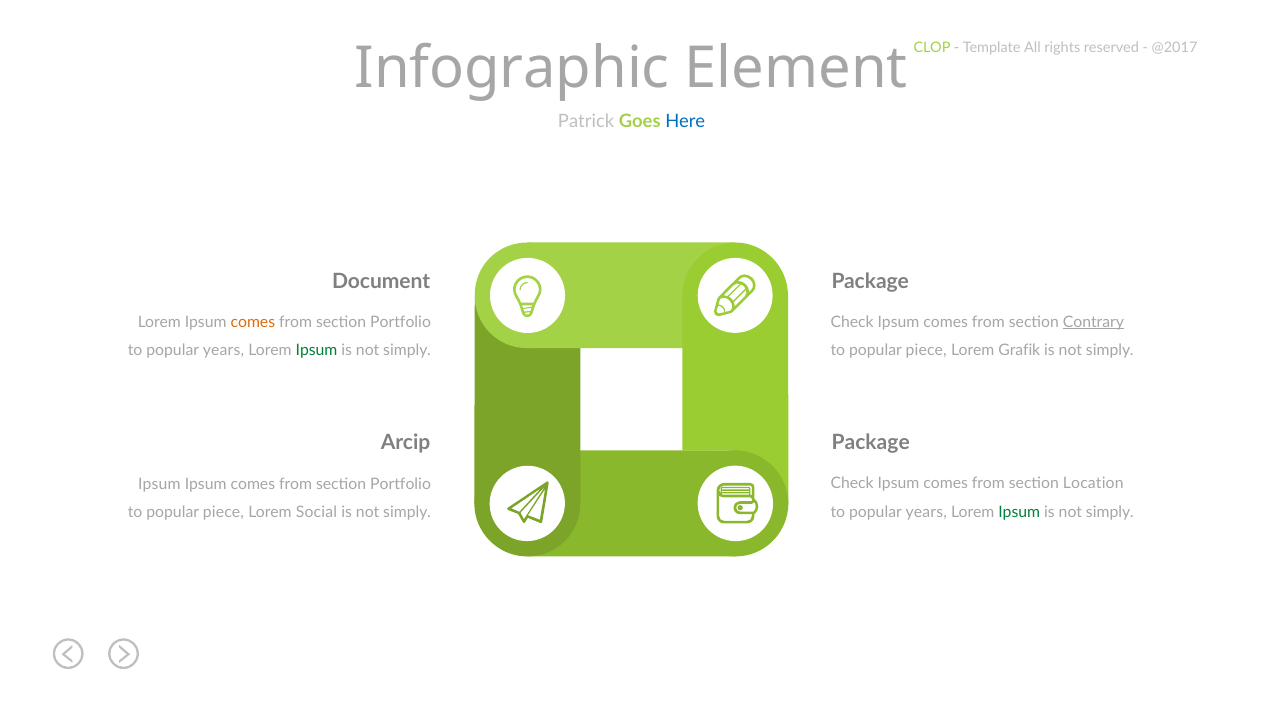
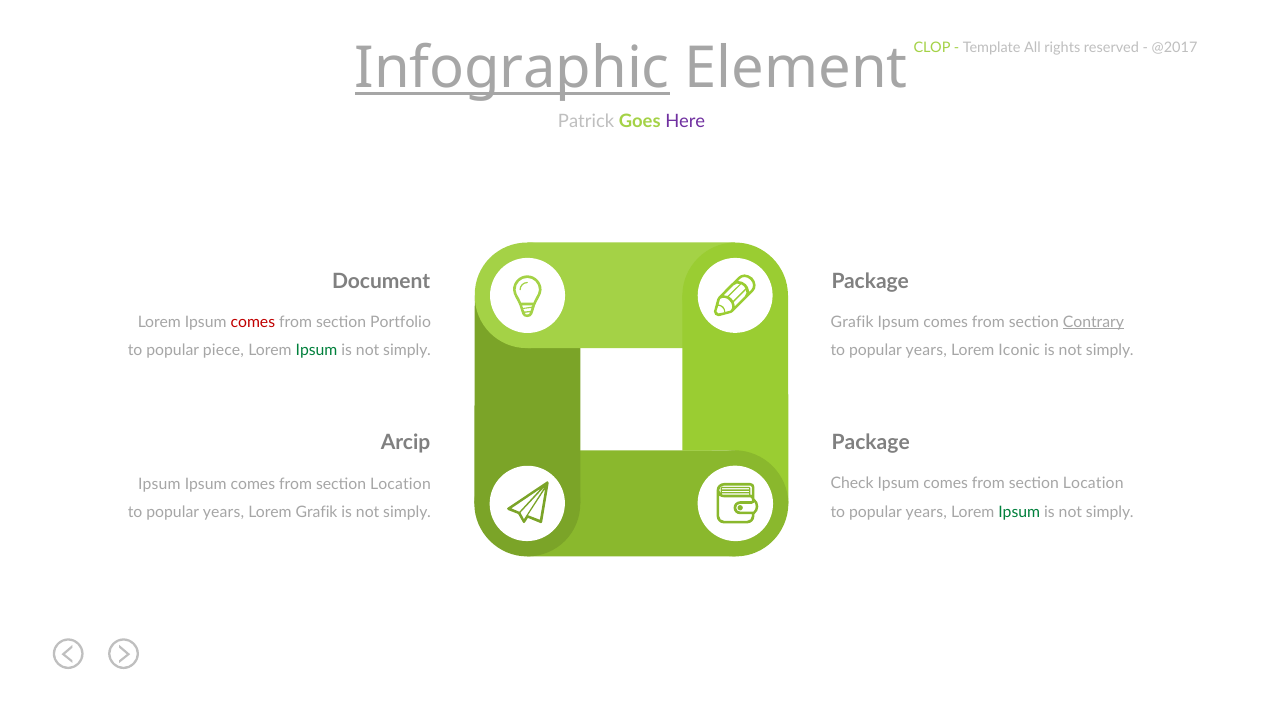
Infographic underline: none -> present (512, 68)
Here colour: blue -> purple (685, 122)
comes colour: orange -> red (253, 322)
Check: Check -> Grafik (852, 322)
years: years -> piece (223, 350)
piece: piece -> years (926, 350)
Grafik: Grafik -> Iconic (1019, 350)
Portfolio: Portfolio -> Location (400, 483)
piece: piece -> years (223, 512)
Lorem Social: Social -> Grafik (317, 512)
